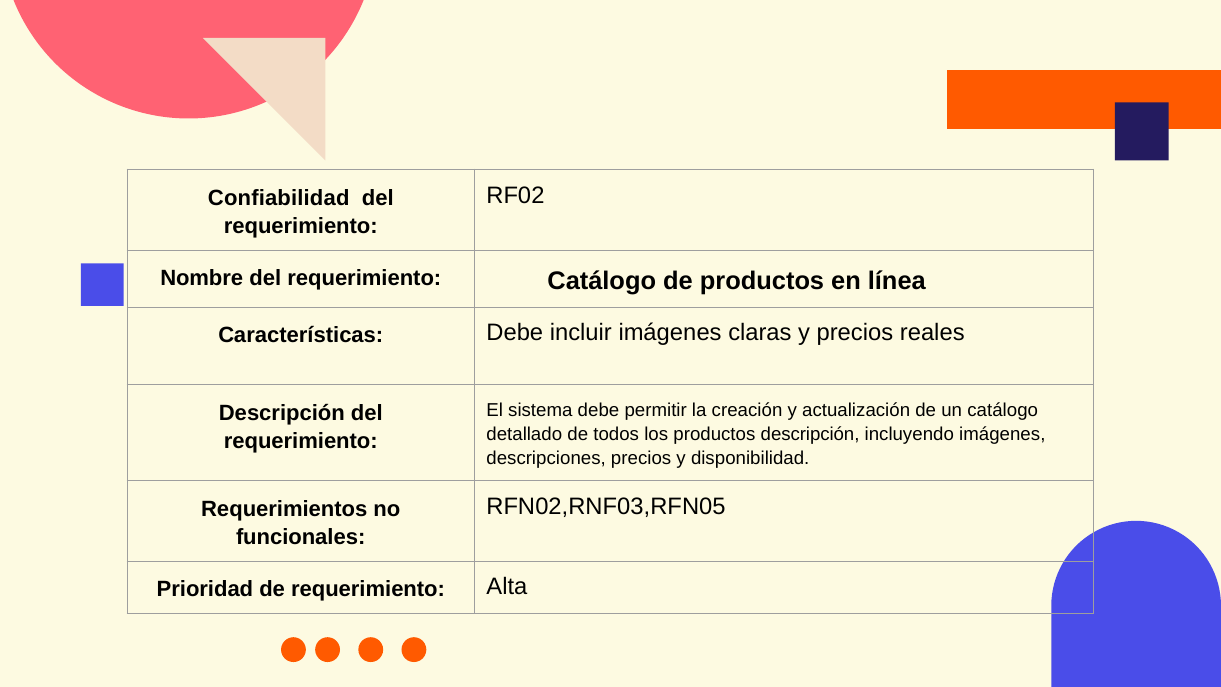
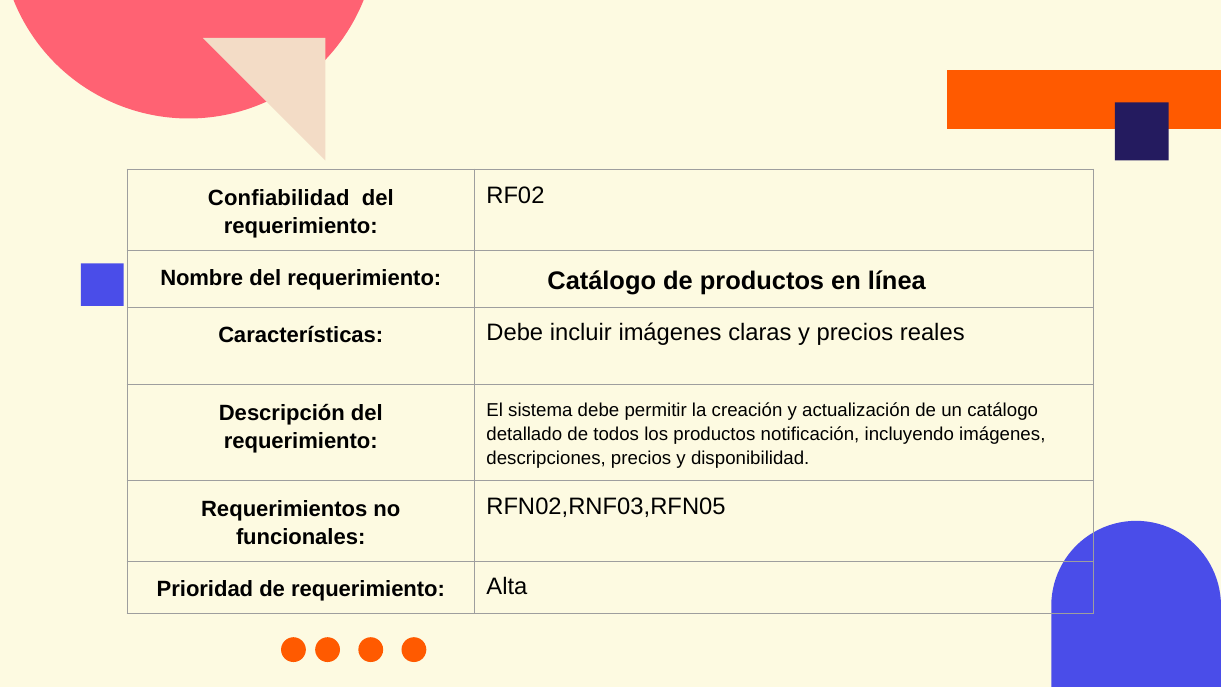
productos descripción: descripción -> notificación (810, 434)
